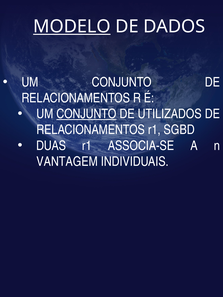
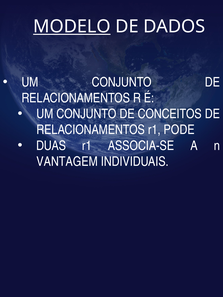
CONJUNTO underline: present -> none (86, 114)
UTILIZADOS: UTILIZADOS -> CONCEITOS (170, 114)
SGBD: SGBD -> PODE (179, 130)
